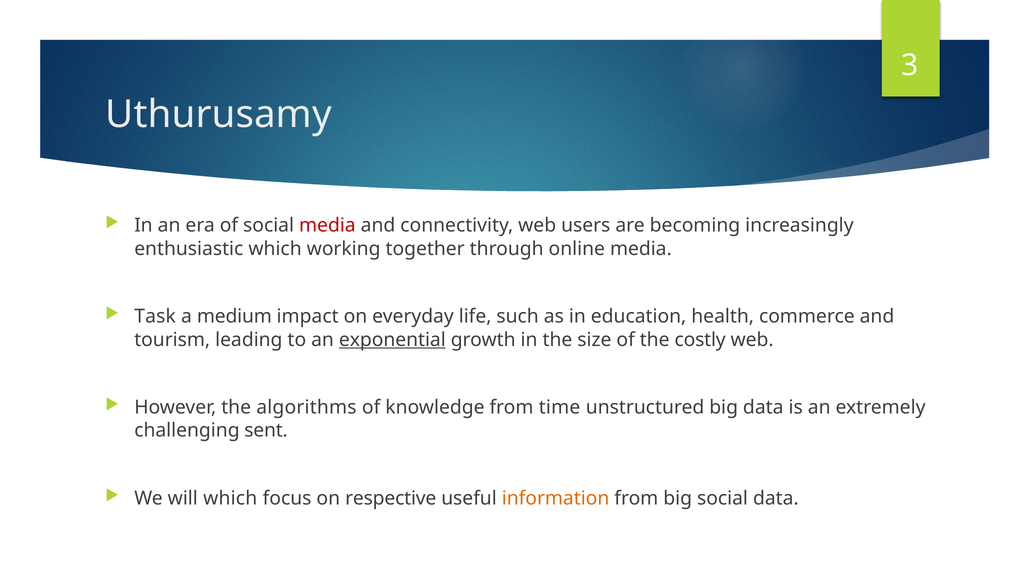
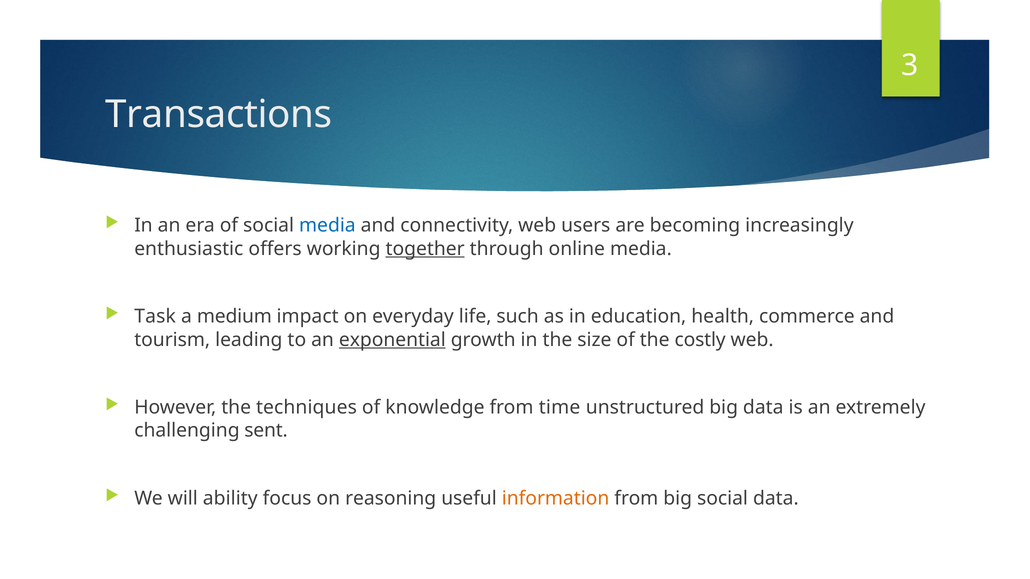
Uthurusamy: Uthurusamy -> Transactions (219, 115)
media colour: red -> blue (327, 226)
enthusiastic which: which -> offers (275, 249)
together underline: none -> present (425, 249)
algorithms: algorithms -> techniques (306, 408)
will which: which -> ability (230, 499)
respective: respective -> reasoning (391, 499)
